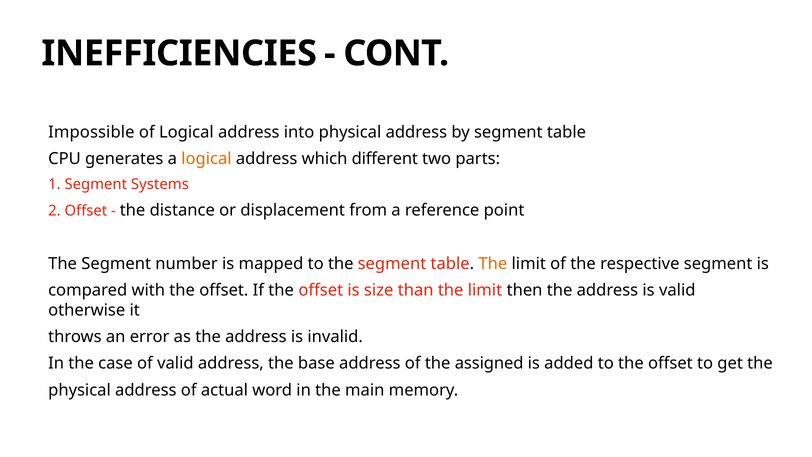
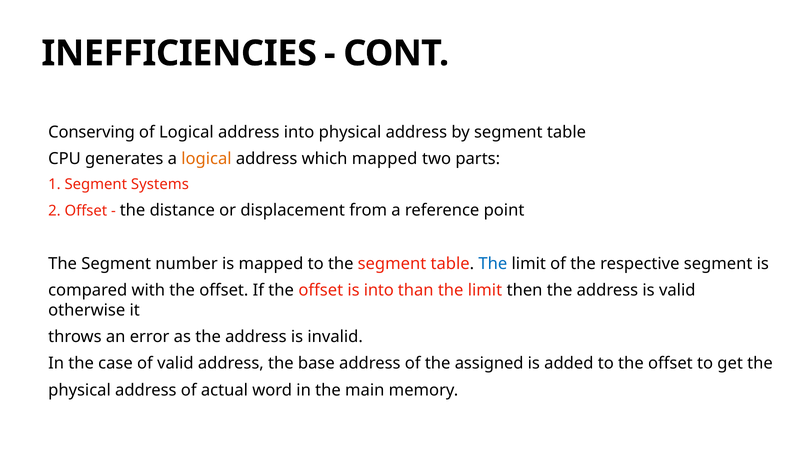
Impossible: Impossible -> Conserving (92, 132)
which different: different -> mapped (385, 159)
The colour: orange -> blue (493, 263)
is size: size -> into (379, 290)
